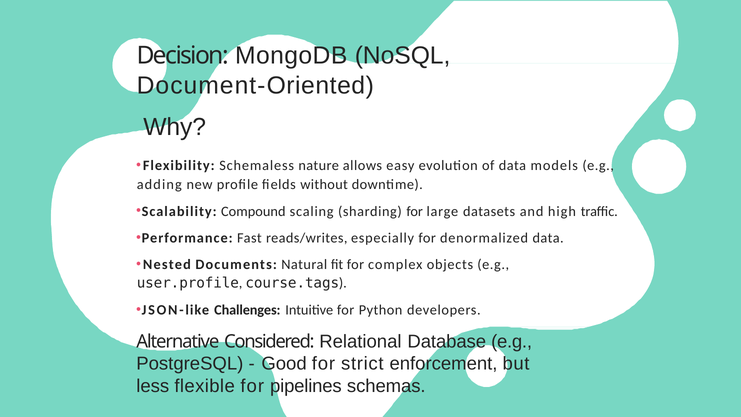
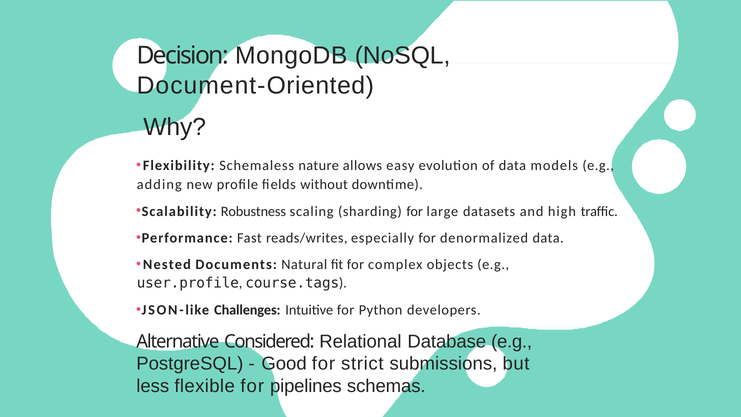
Compound: Compound -> Robustness (253, 211)
enforcement: enforcement -> submissions (443, 364)
